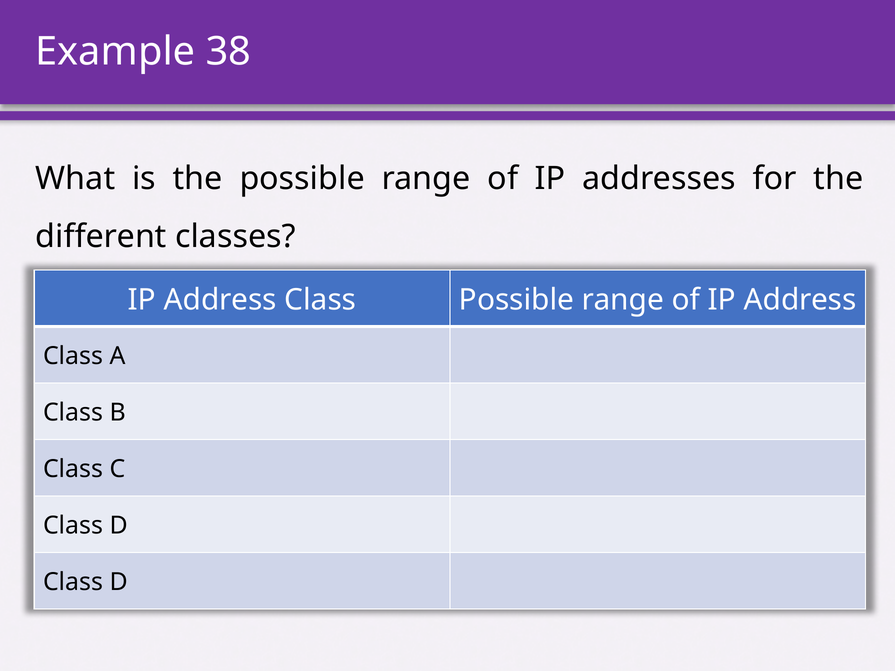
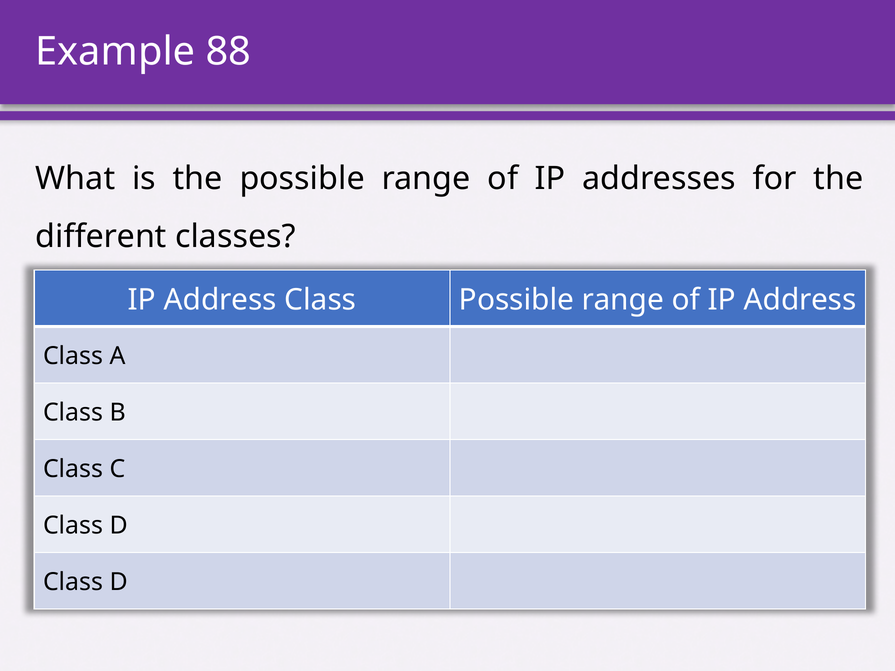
38: 38 -> 88 (228, 52)
